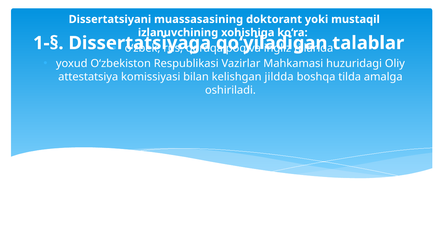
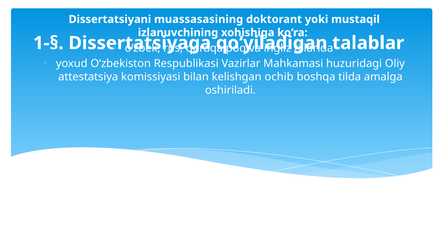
jildda: jildda -> ochib (279, 77)
